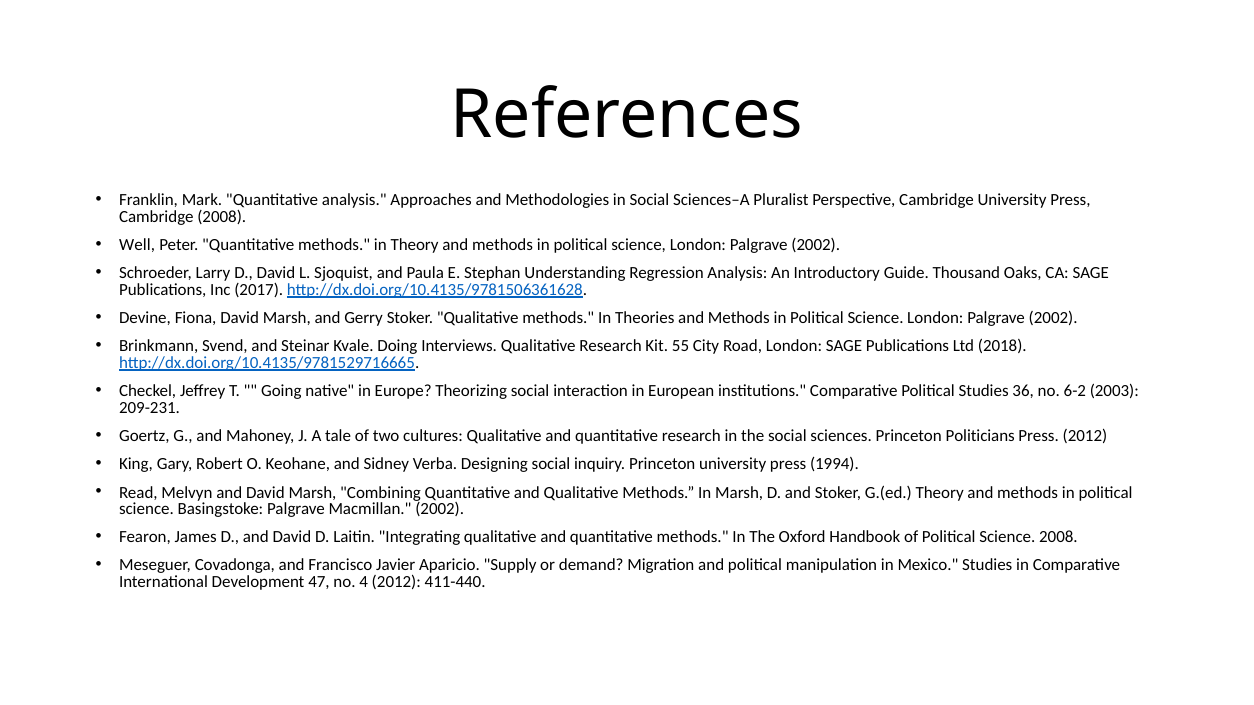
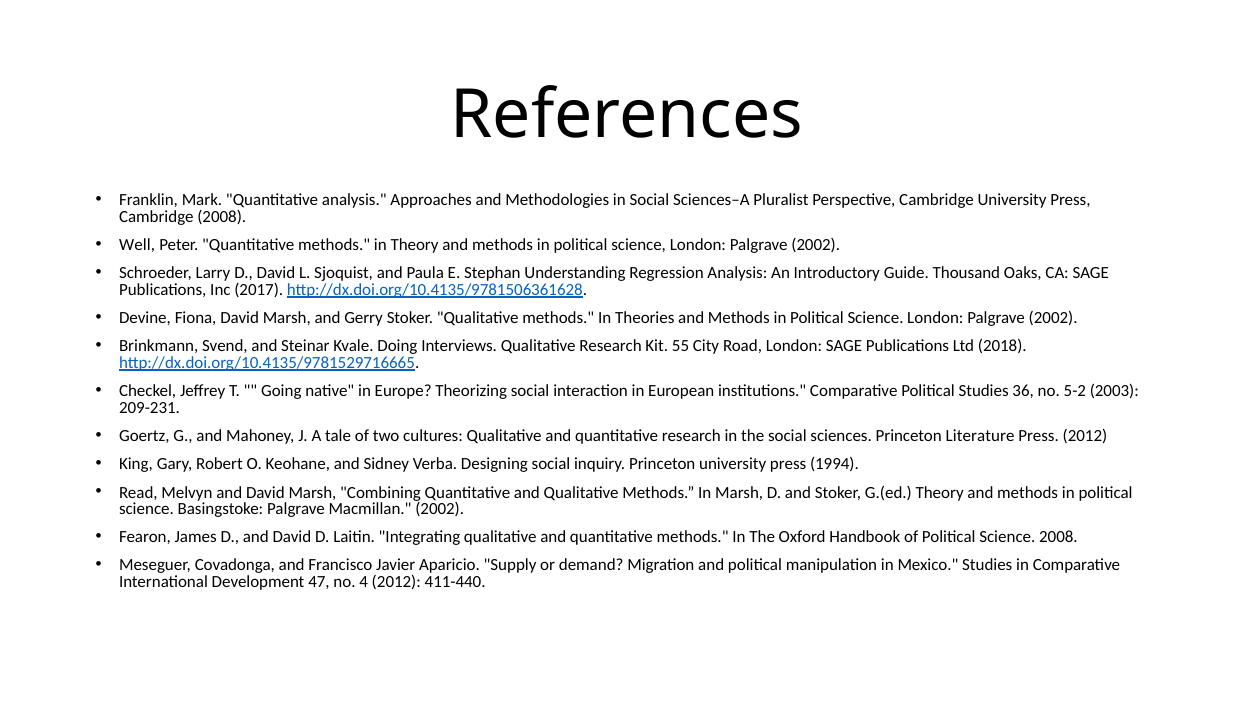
6-2: 6-2 -> 5-2 (1075, 391)
Politicians: Politicians -> Literature (980, 436)
